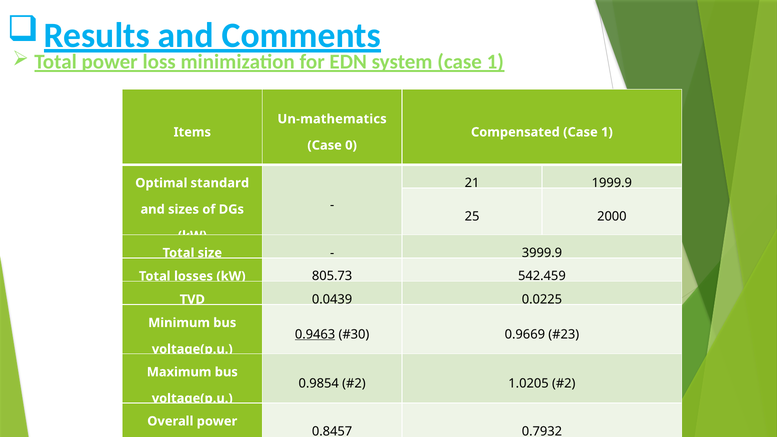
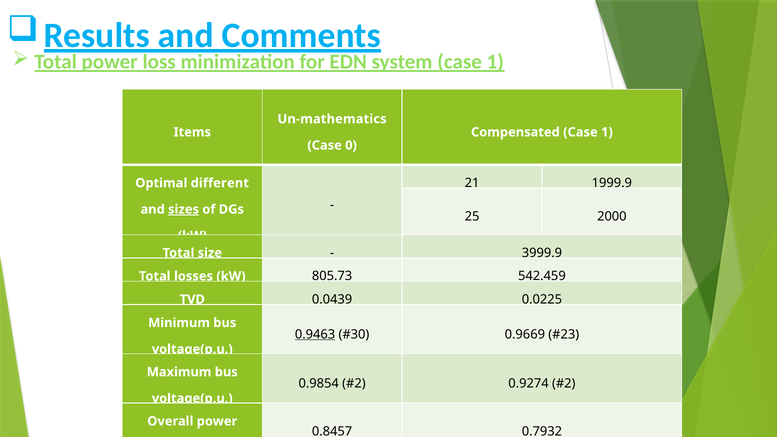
standard: standard -> different (220, 183)
sizes underline: none -> present (184, 209)
1.0205: 1.0205 -> 0.9274 (529, 384)
